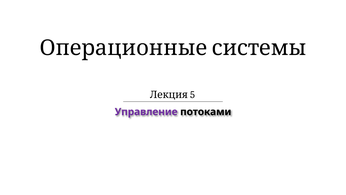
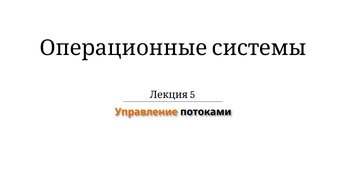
Управление colour: purple -> orange (146, 112)
